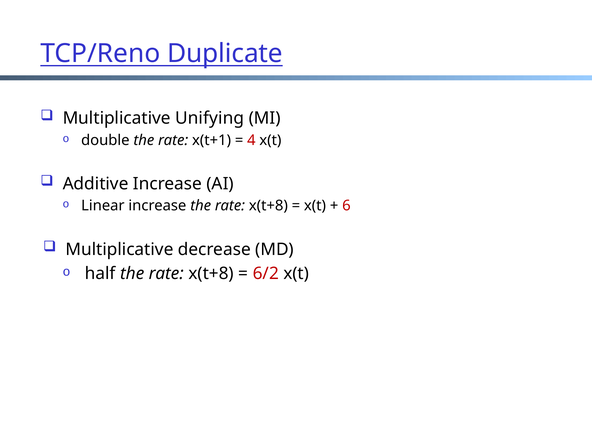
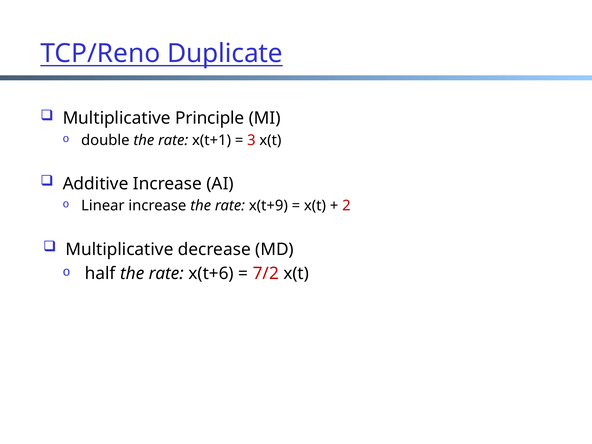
Unifying: Unifying -> Principle (210, 118)
4: 4 -> 3 (251, 140)
increase the rate x(t+8: x(t+8 -> x(t+9 (268, 206)
6: 6 -> 2 (346, 206)
half the rate x(t+8: x(t+8 -> x(t+6 (211, 274)
6/2: 6/2 -> 7/2 (266, 274)
